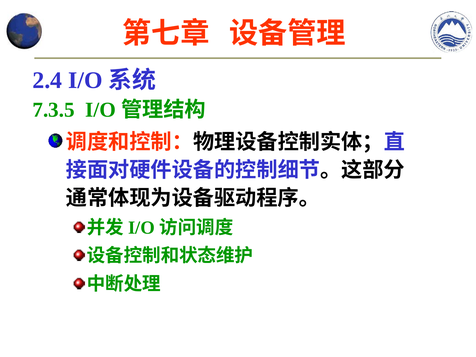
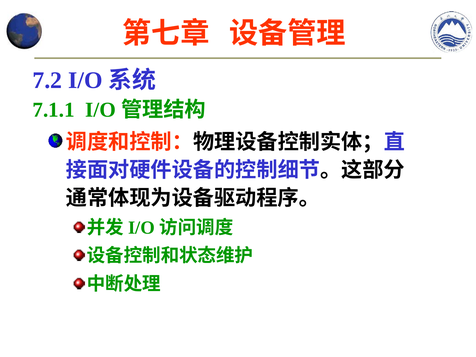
2.4: 2.4 -> 7.2 (47, 80)
7.3.5: 7.3.5 -> 7.1.1 (54, 110)
